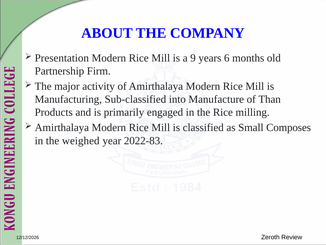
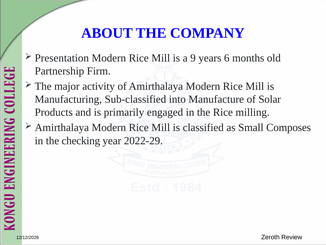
Than: Than -> Solar (270, 99)
weighed: weighed -> checking (81, 140)
2022-83: 2022-83 -> 2022-29 (143, 140)
